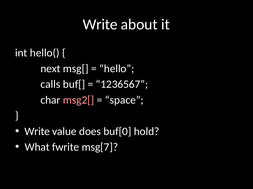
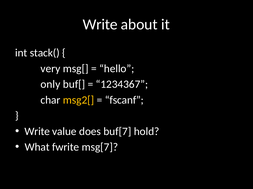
hello(: hello( -> stack( (45, 53)
next: next -> very (50, 69)
calls: calls -> only (50, 85)
1236567: 1236567 -> 1234367 (122, 85)
msg2[ colour: pink -> yellow (79, 100)
space: space -> fscanf (124, 100)
buf[0: buf[0 -> buf[7 (117, 132)
